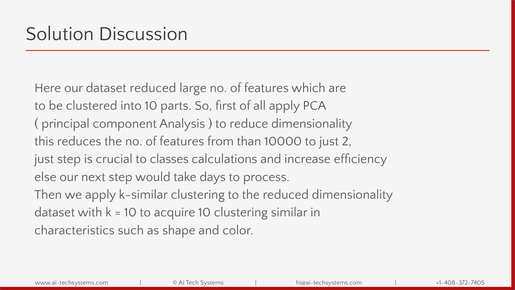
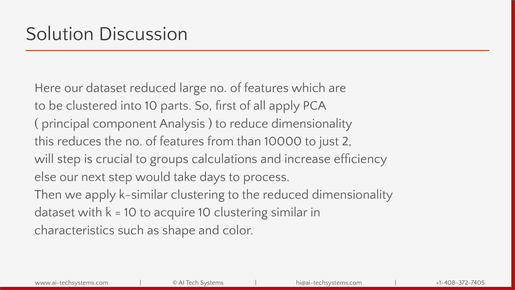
just: just -> will (44, 159)
classes: classes -> groups (169, 159)
